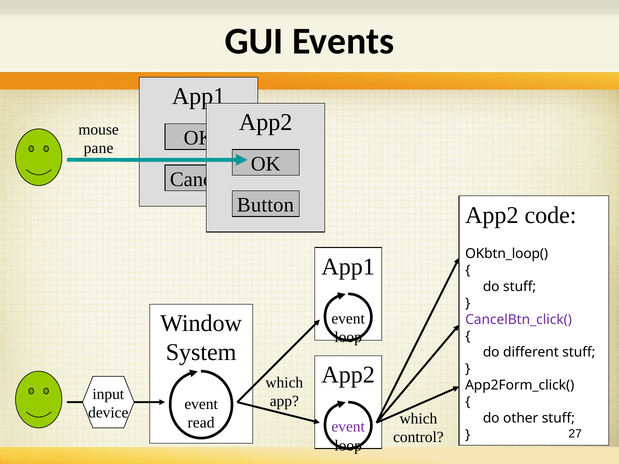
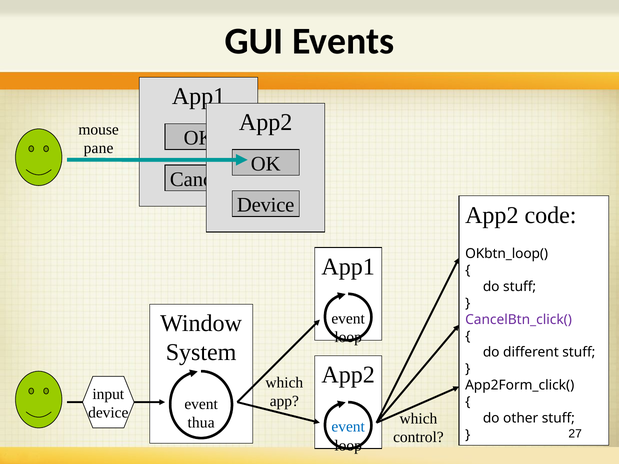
Button: Button -> Device (266, 205)
read: read -> thua (201, 423)
event colour: purple -> blue (348, 427)
